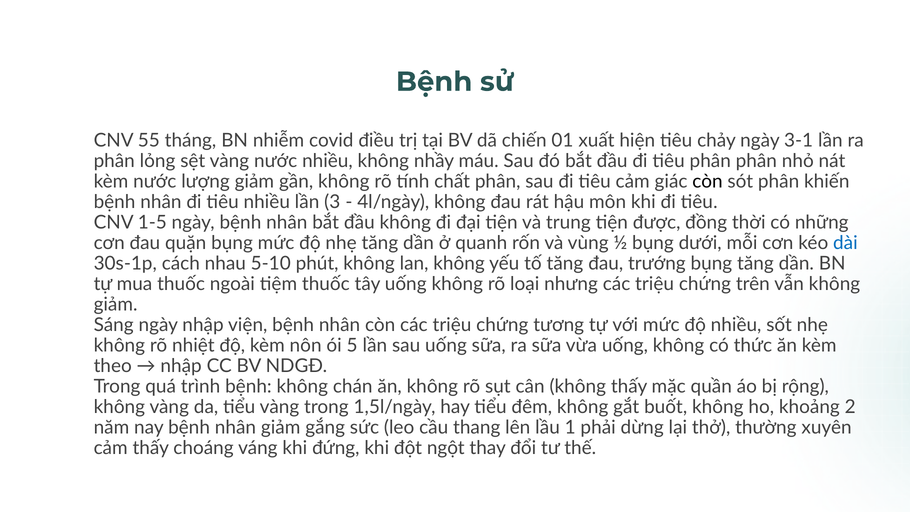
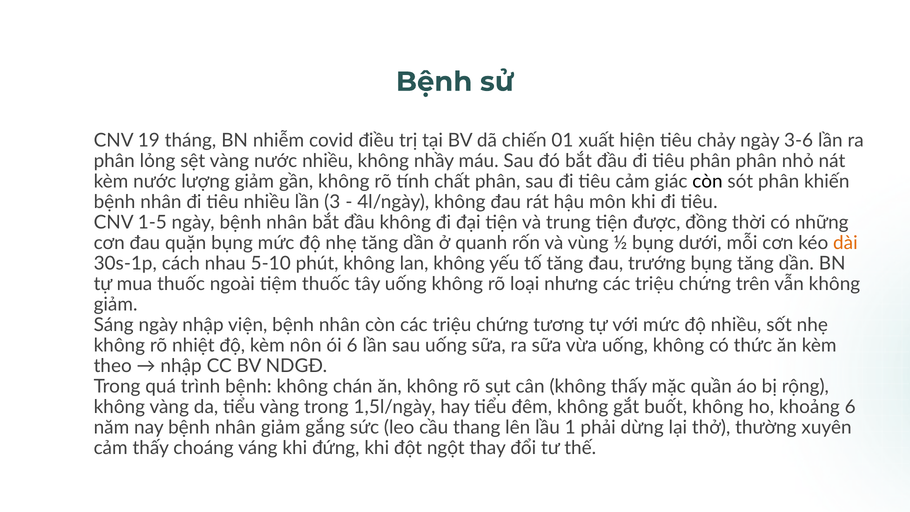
55: 55 -> 19 (149, 141)
3-1: 3-1 -> 3-6 (799, 141)
dài colour: blue -> orange (845, 243)
ói 5: 5 -> 6 (352, 345)
khoảng 2: 2 -> 6 (850, 407)
